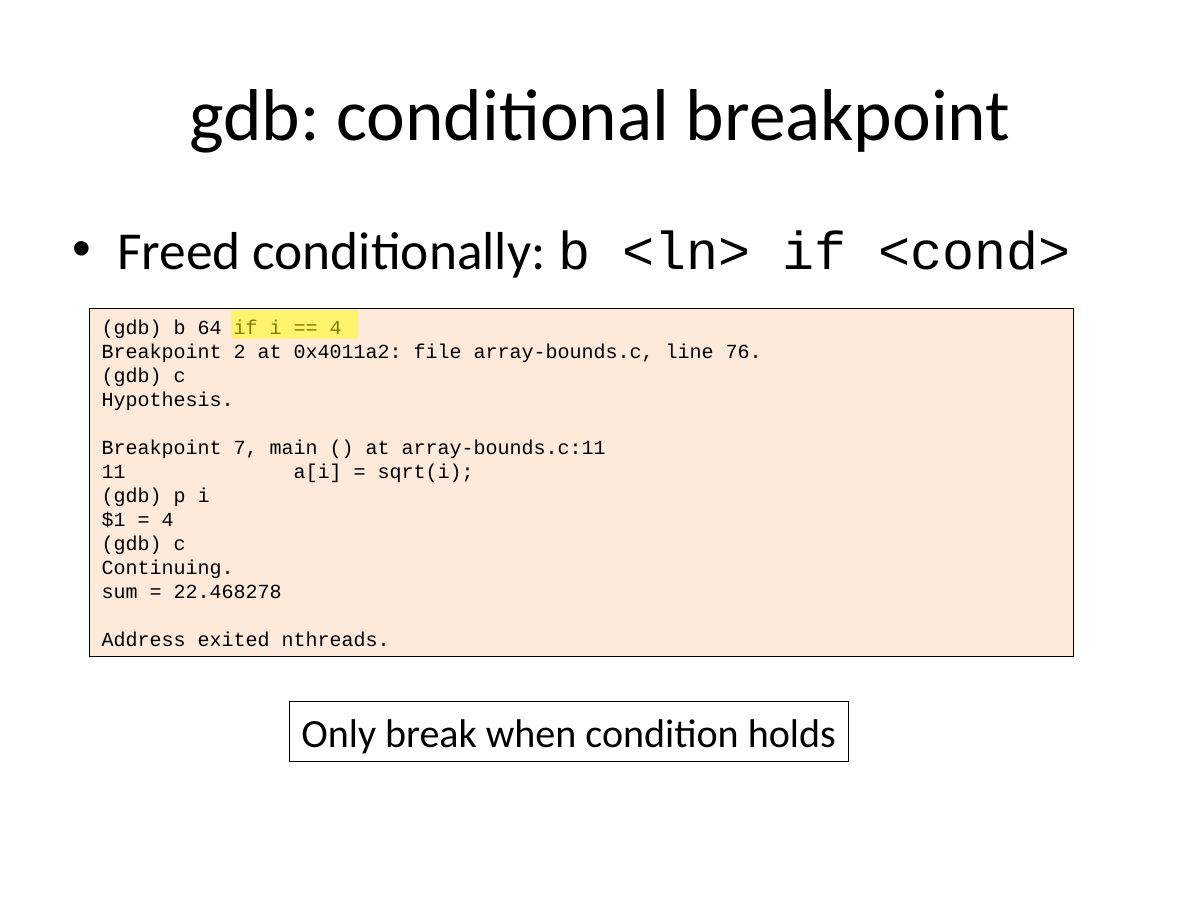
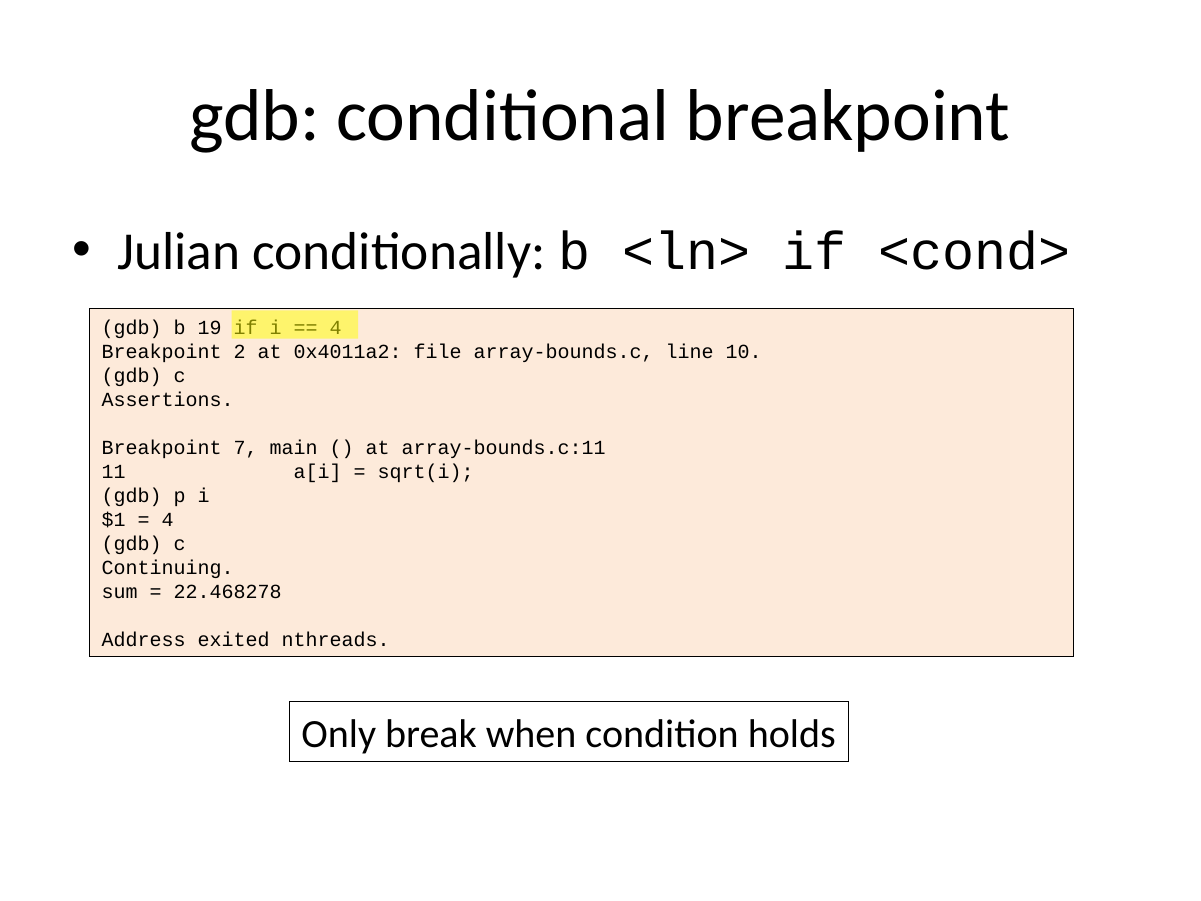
Freed: Freed -> Julian (179, 252)
64: 64 -> 19 (210, 328)
76: 76 -> 10 (744, 352)
Hypothesis: Hypothesis -> Assertions (168, 400)
